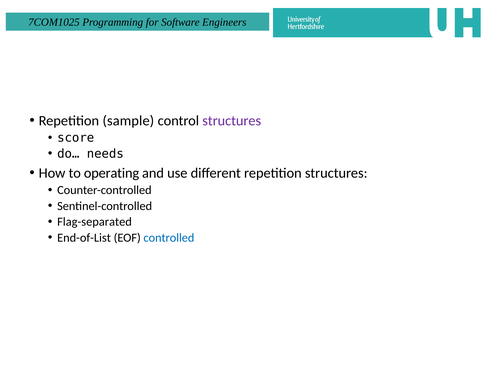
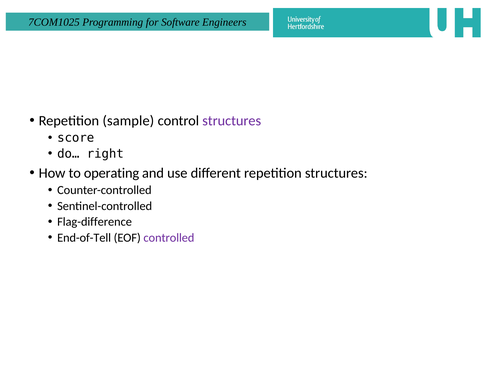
needs: needs -> right (105, 154)
Flag-separated: Flag-separated -> Flag-difference (95, 222)
End-of-List: End-of-List -> End-of-Tell (84, 238)
controlled colour: blue -> purple (169, 238)
